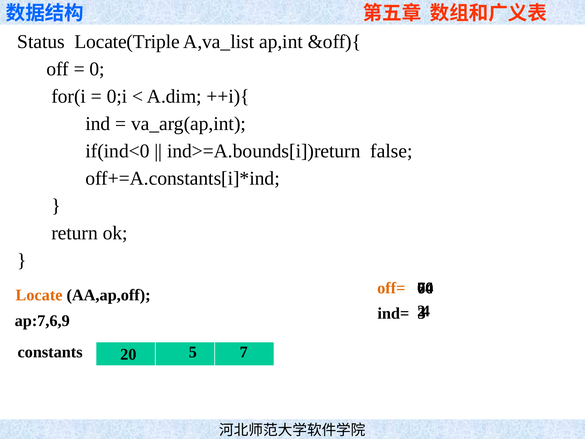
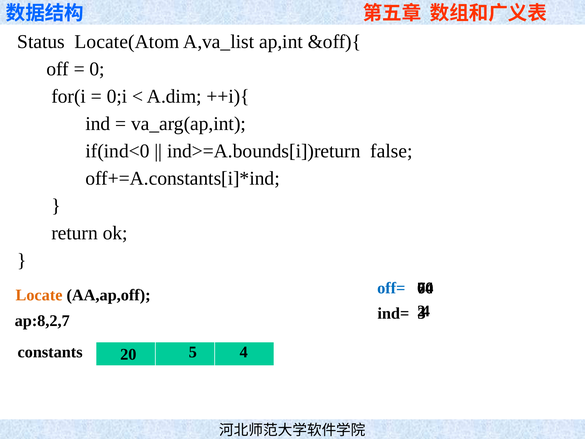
Locate(Triple: Locate(Triple -> Locate(Atom (127, 42)
off= colour: orange -> blue (391, 288)
ap:7,6,9: ap:7,6,9 -> ap:8,2,7 (42, 321)
7: 7 -> 4 (244, 352)
